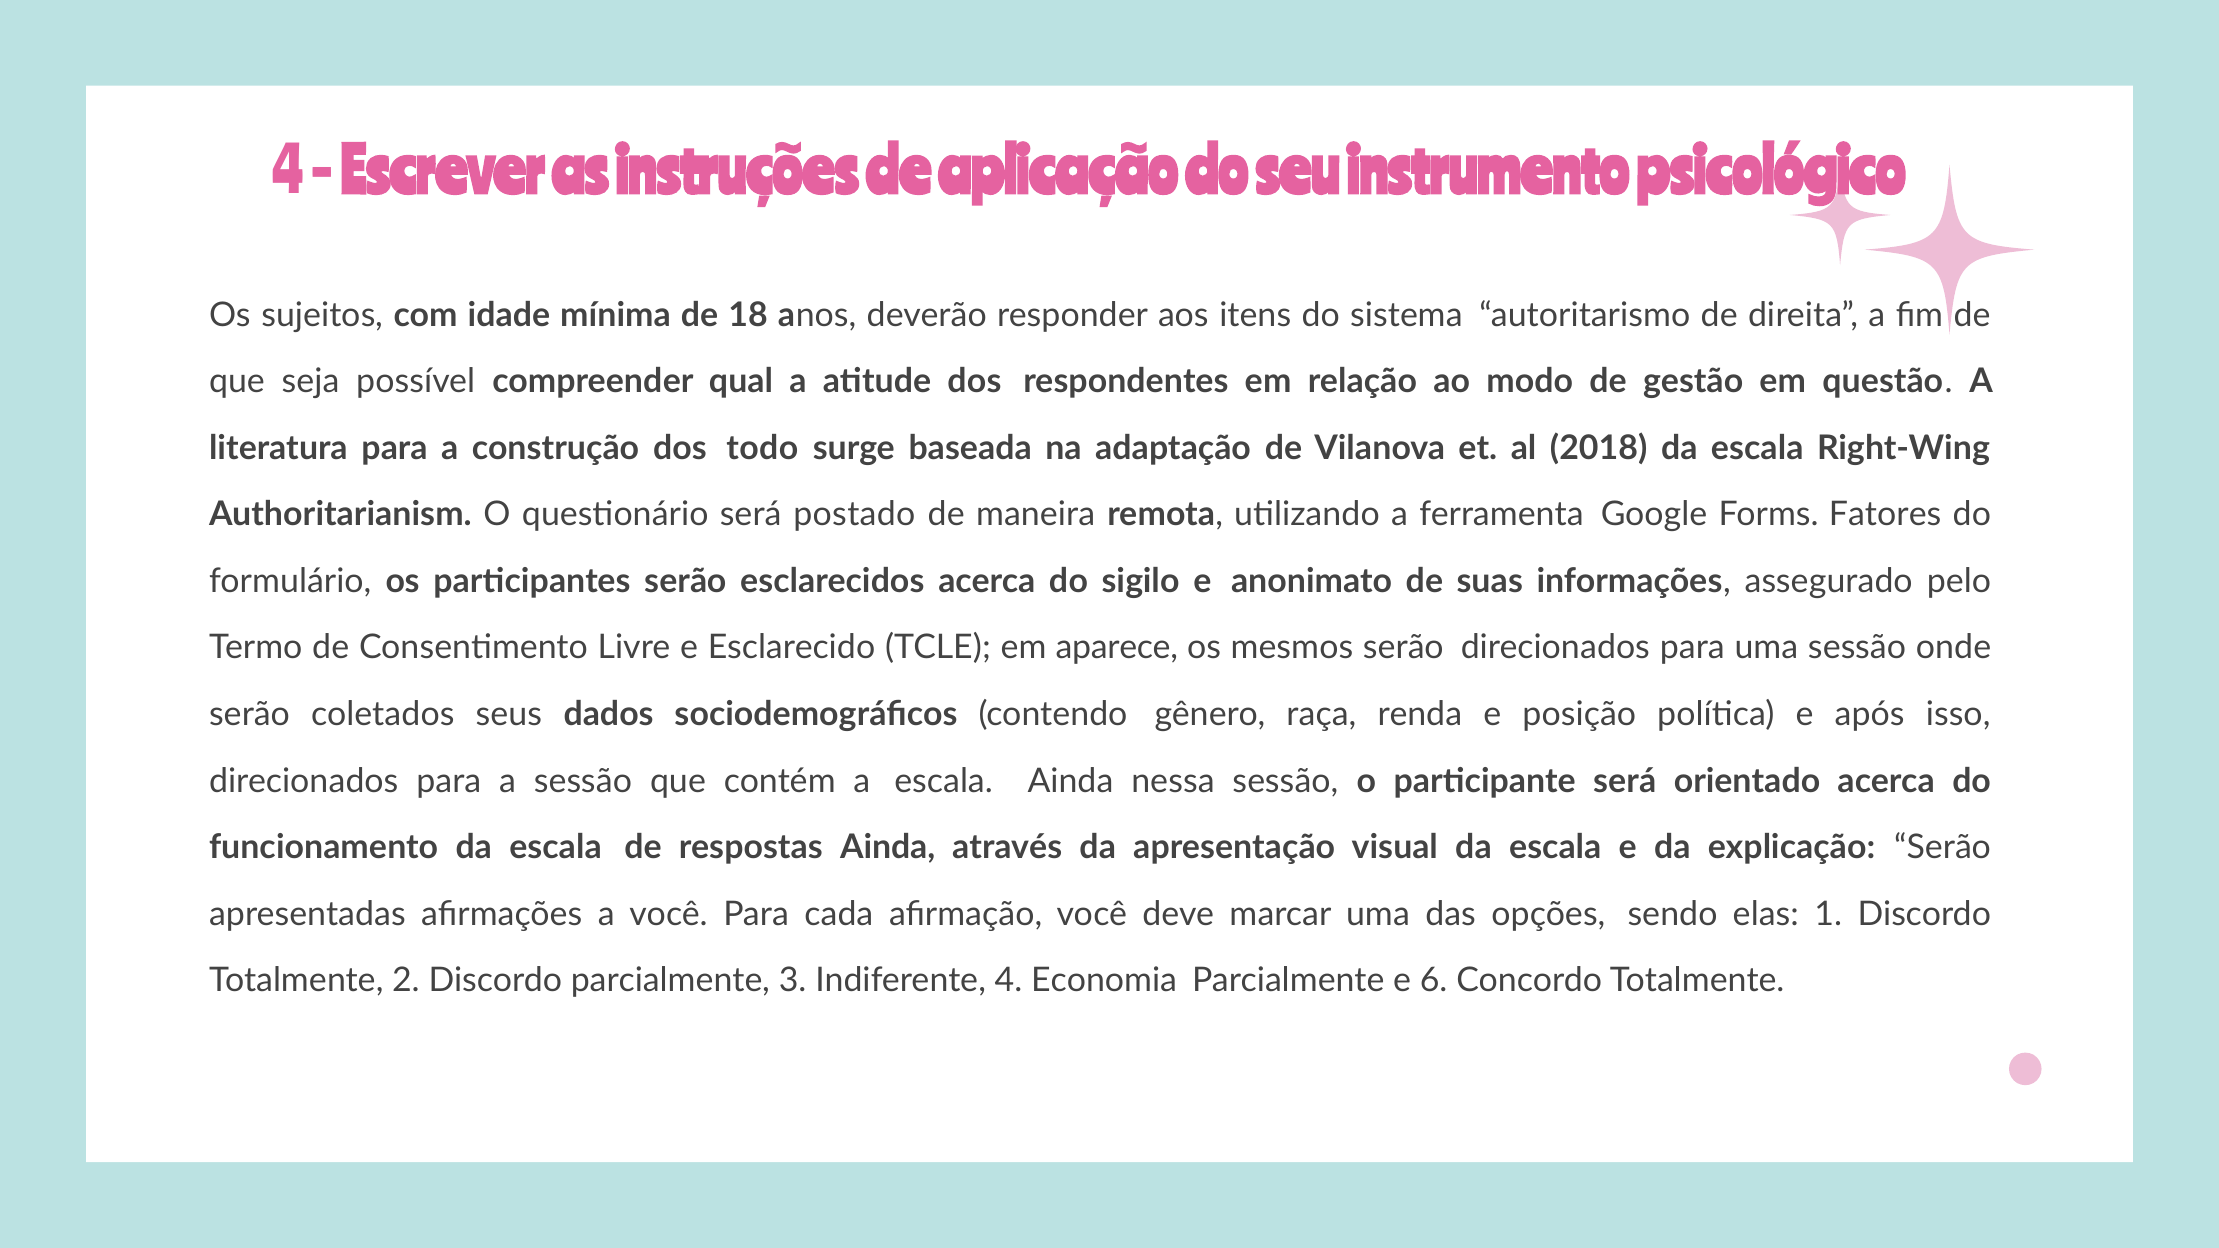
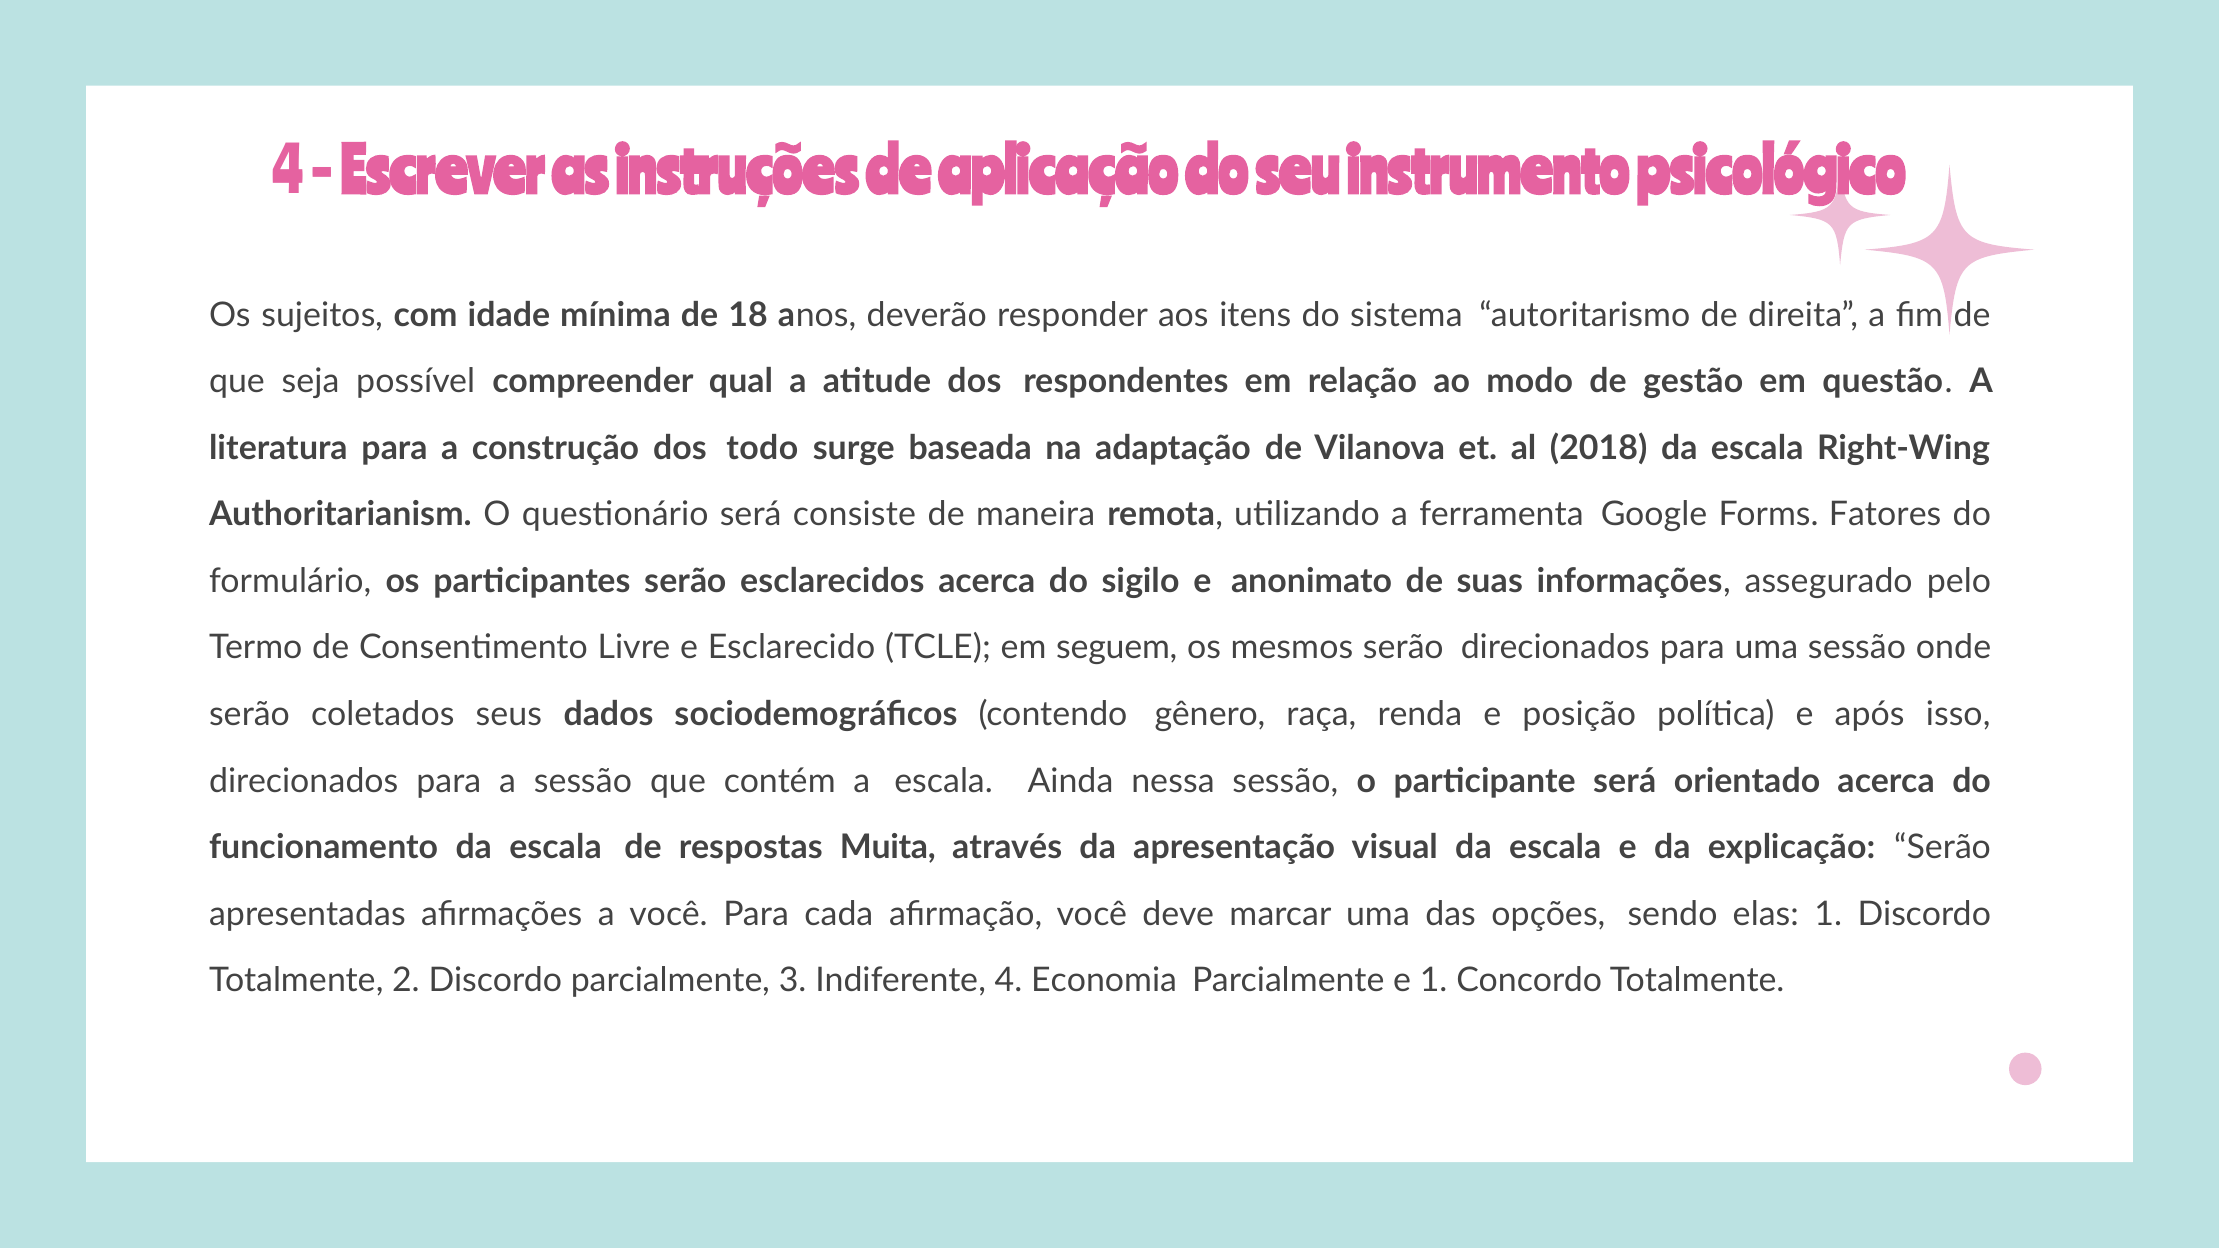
postado: postado -> consiste (854, 515)
aparece: aparece -> seguem (1117, 648)
respostas Ainda: Ainda -> Muita (888, 848)
e 6: 6 -> 1 (1434, 981)
